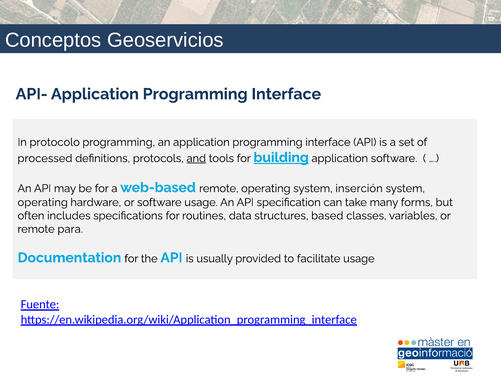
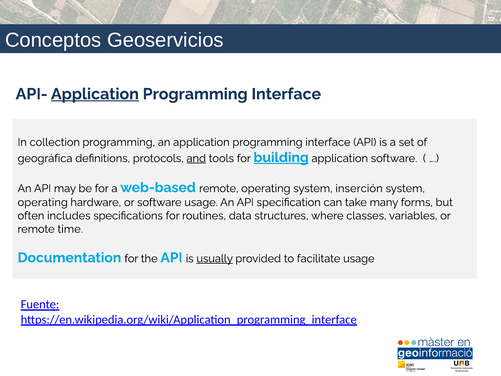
Application underline: none -> present (95, 94)
protocolo: protocolo -> collection (55, 142)
processed: processed -> geográfica (45, 158)
based: based -> where (327, 216)
para: para -> time (70, 229)
usually underline: none -> present (215, 258)
